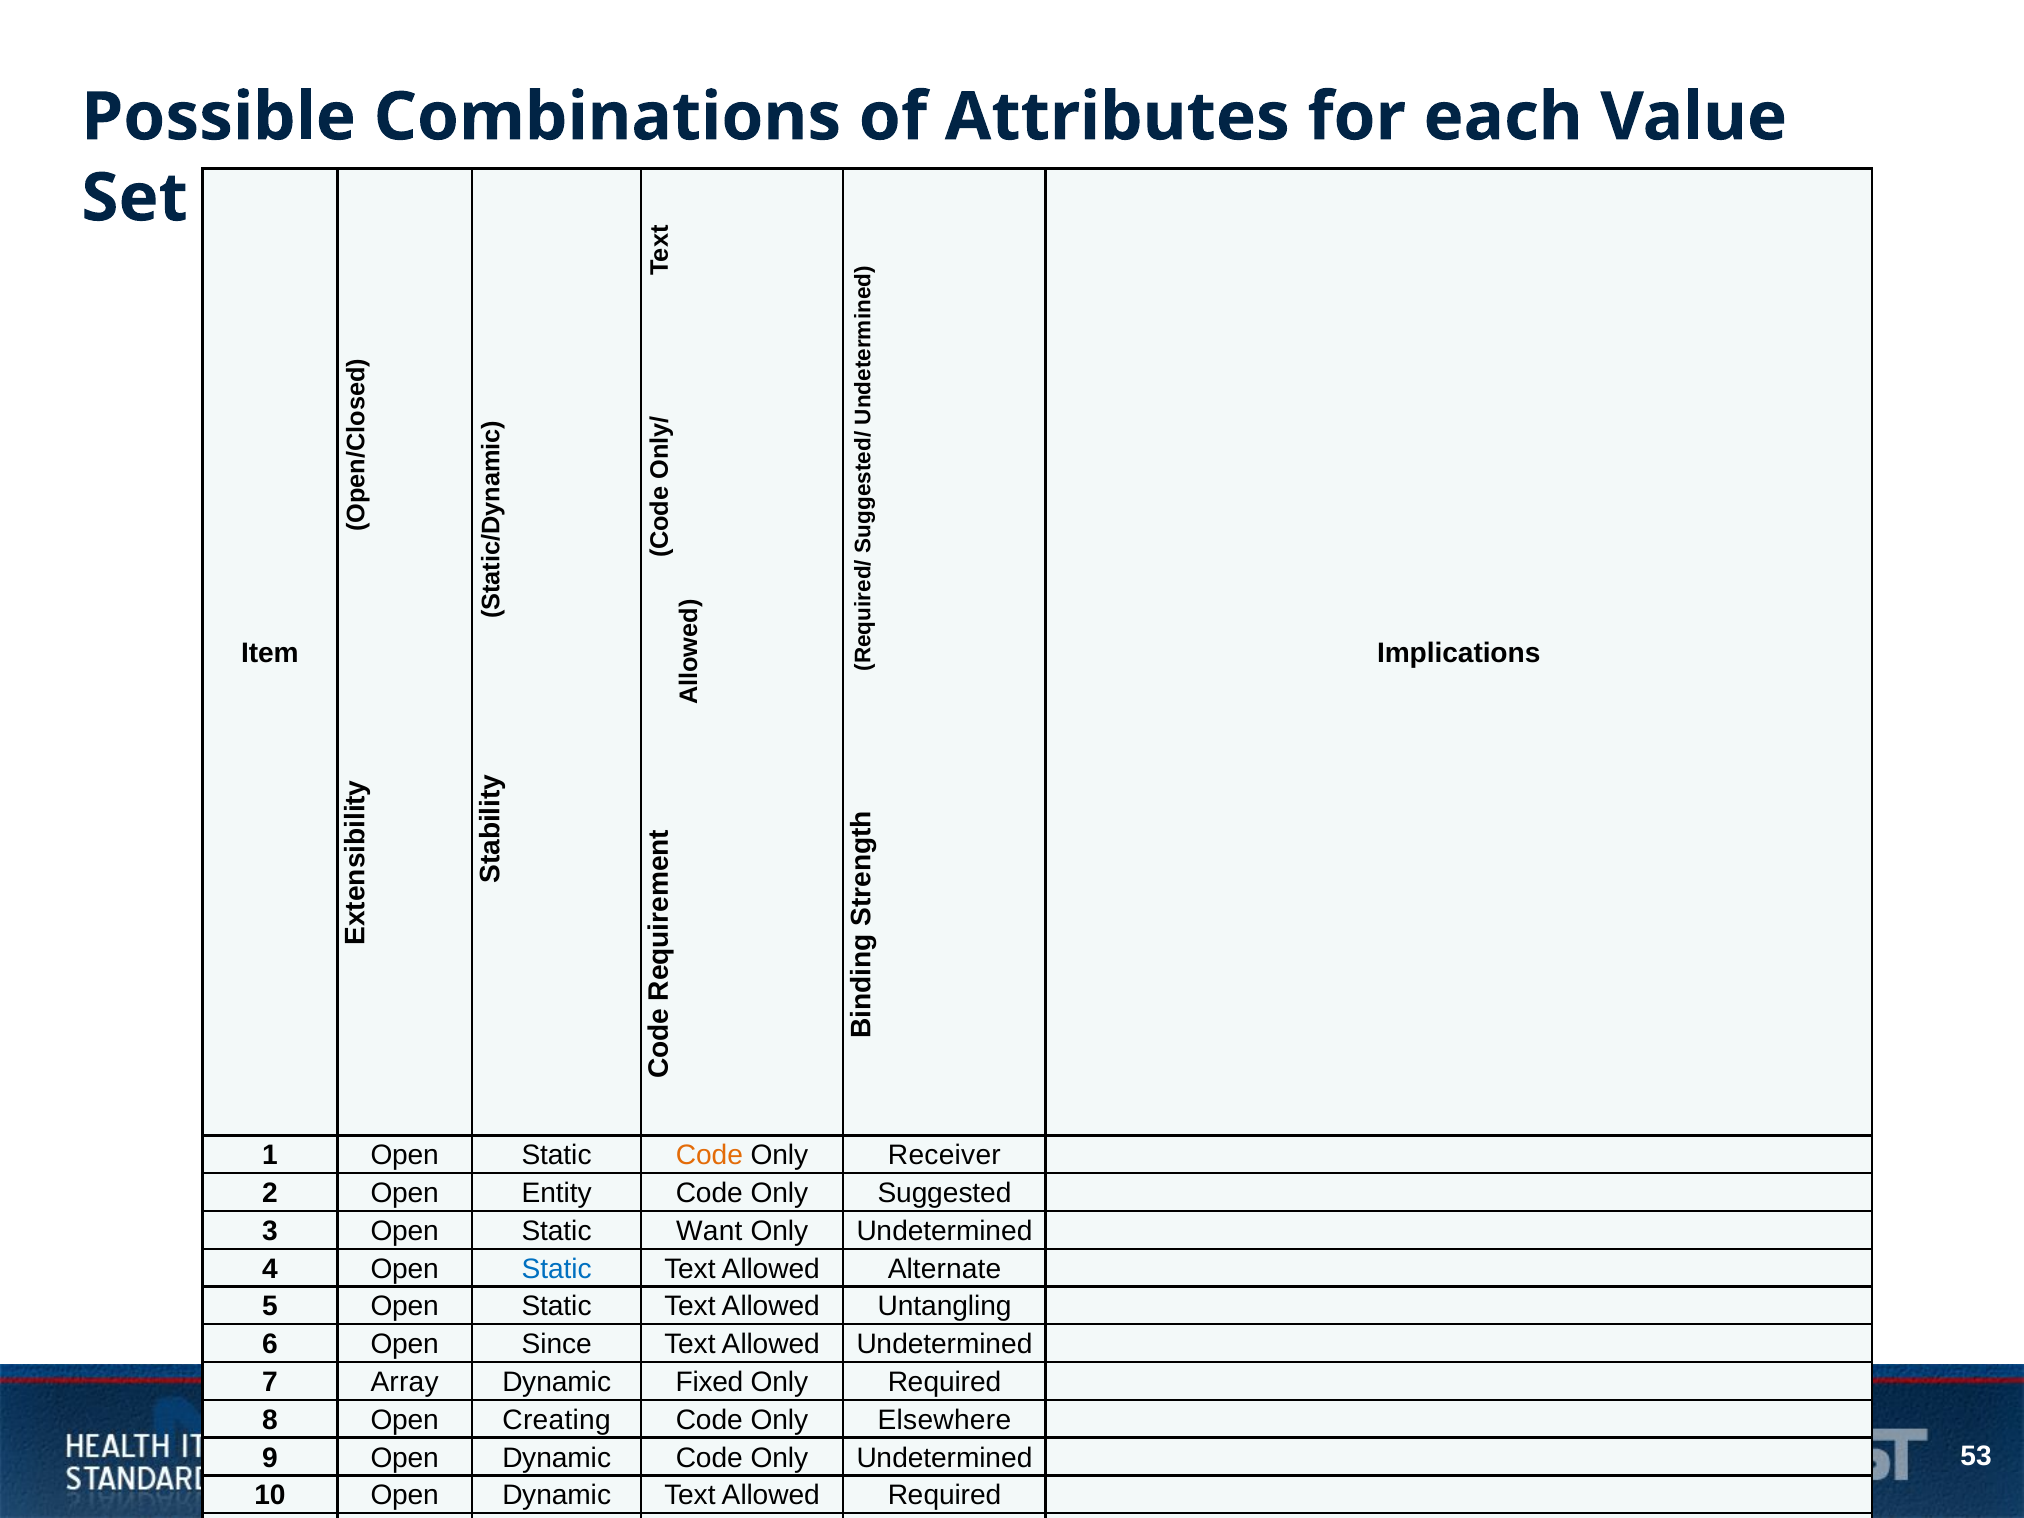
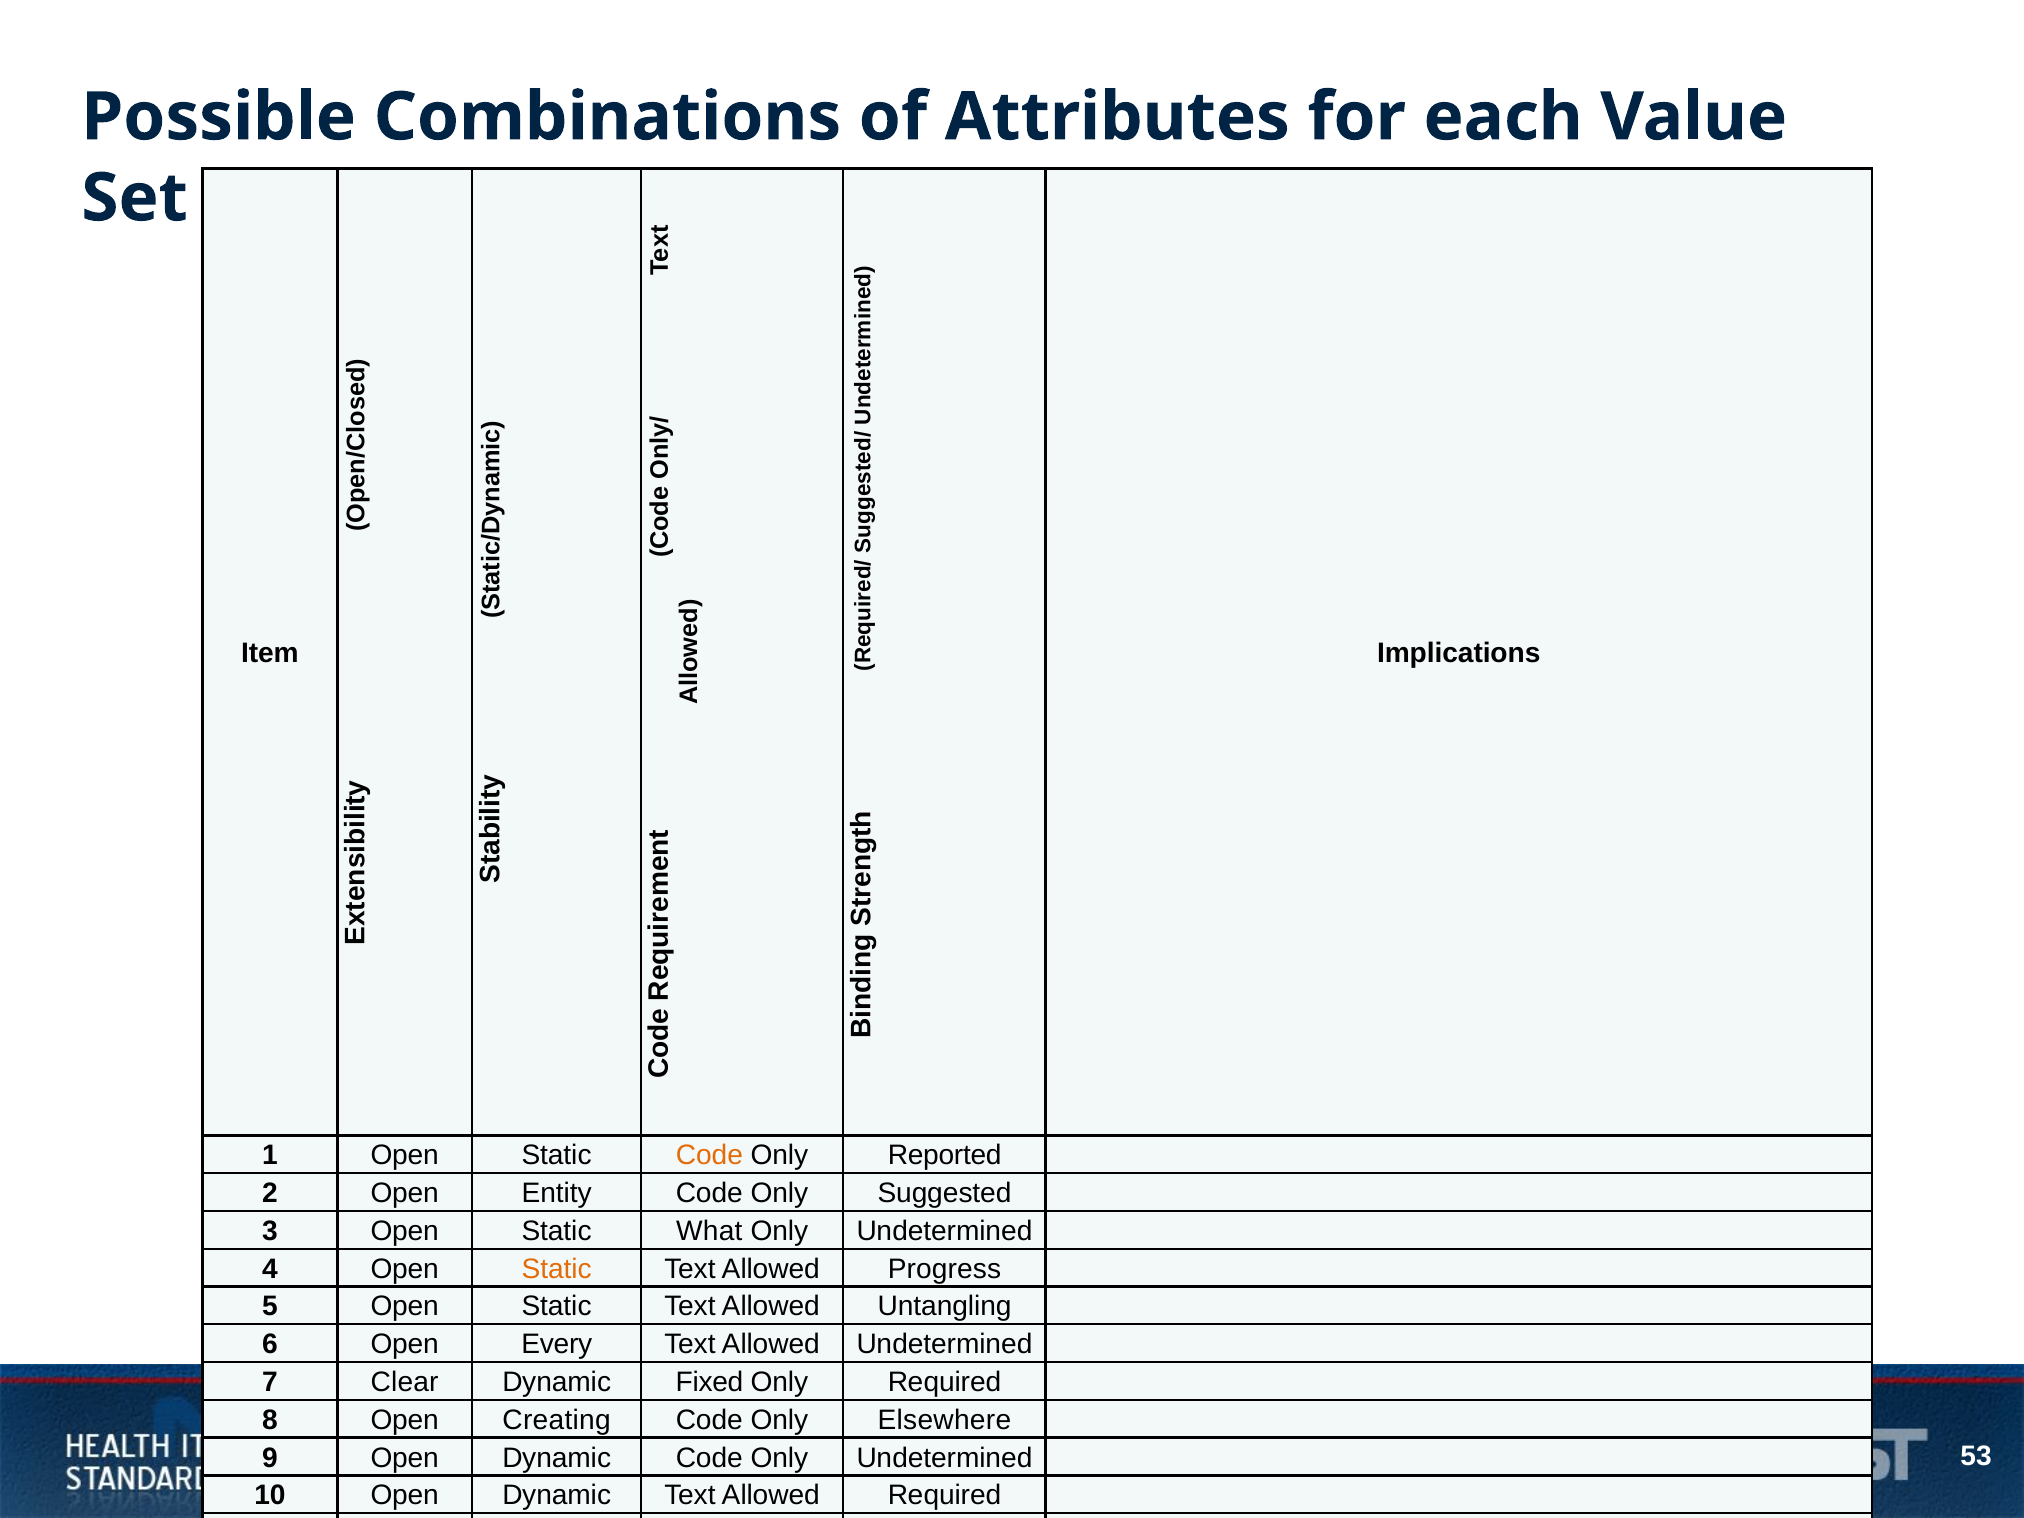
Receiver: Receiver -> Reported (945, 1156)
Want: Want -> What (709, 1231)
Static colour: blue -> orange (557, 1269)
Alternate: Alternate -> Progress (944, 1269)
Since: Since -> Every (557, 1344)
Array: Array -> Clear (405, 1382)
